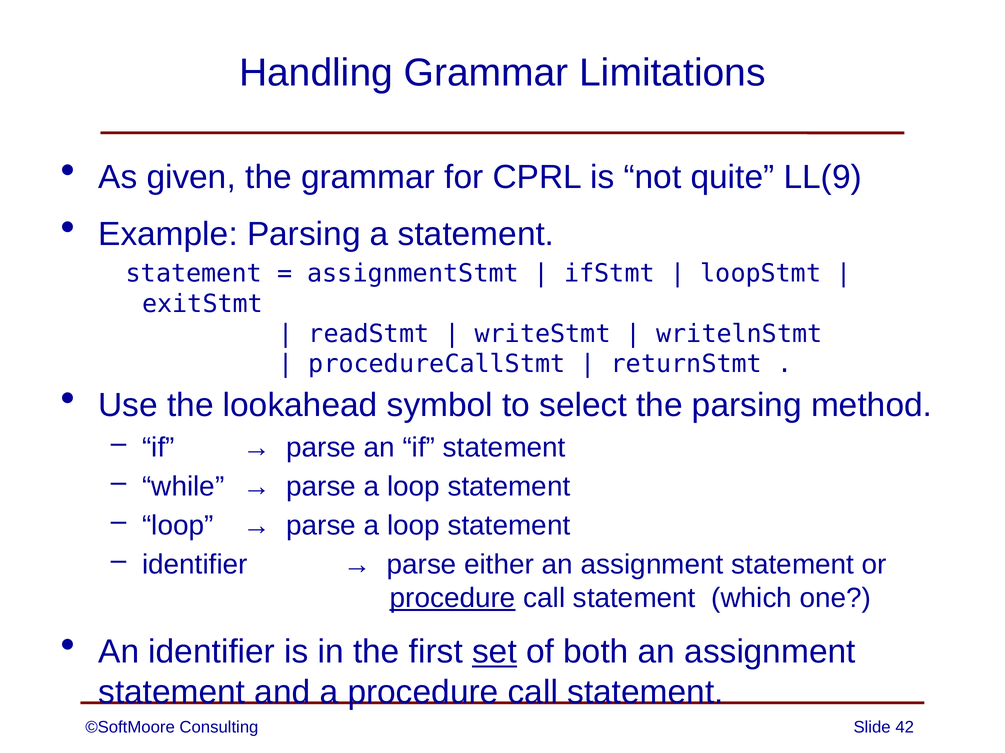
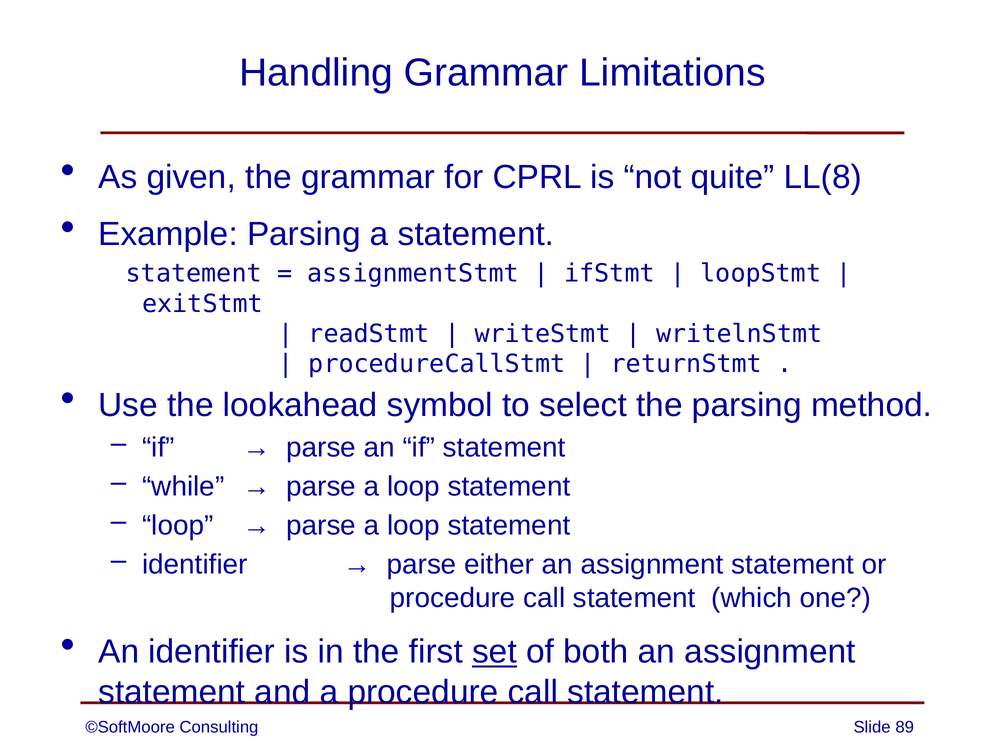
LL(9: LL(9 -> LL(8 (823, 177)
procedure underline: present -> none (453, 599)
42: 42 -> 89 (905, 728)
